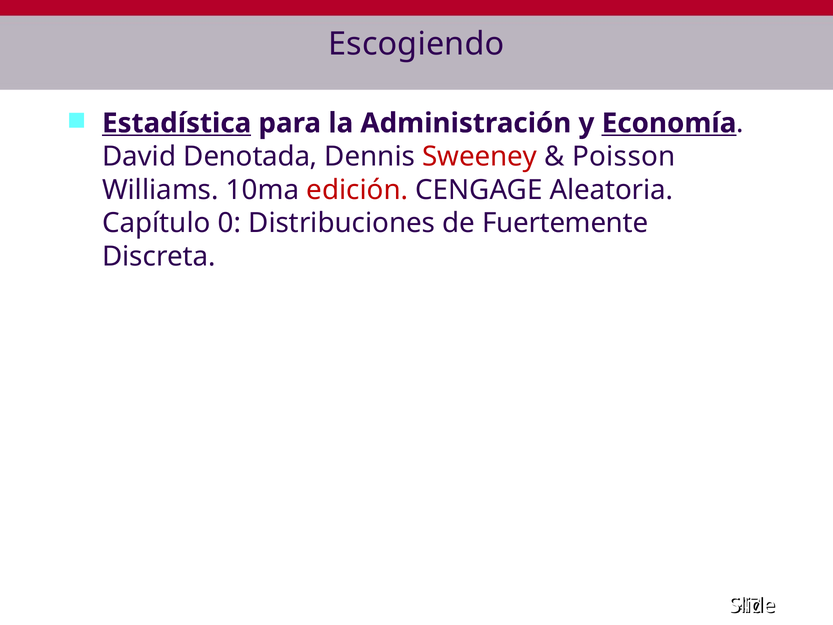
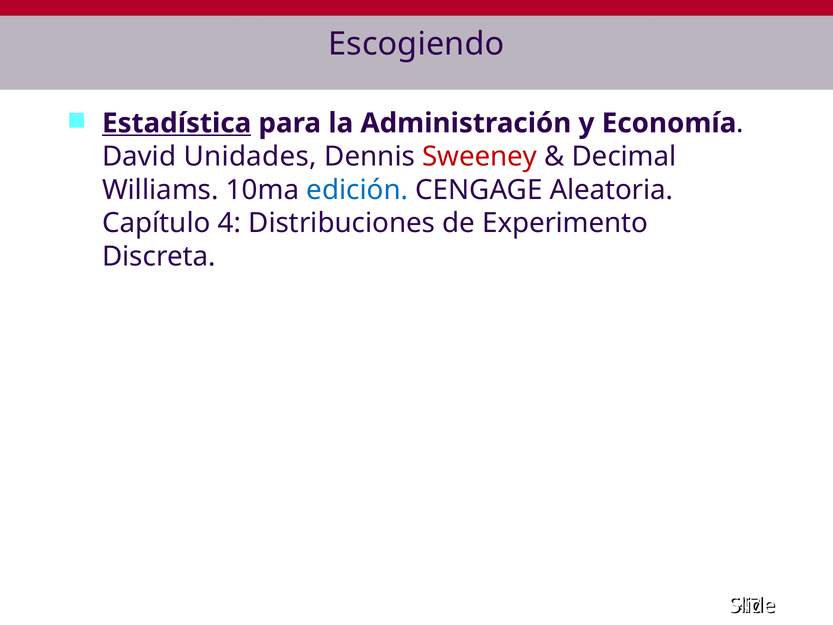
Economía underline: present -> none (669, 123)
Denotada: Denotada -> Unidades (250, 156)
Poisson: Poisson -> Decimal (624, 156)
edición colour: red -> blue (357, 190)
0: 0 -> 4 (229, 223)
Fuertemente: Fuertemente -> Experimento (565, 223)
